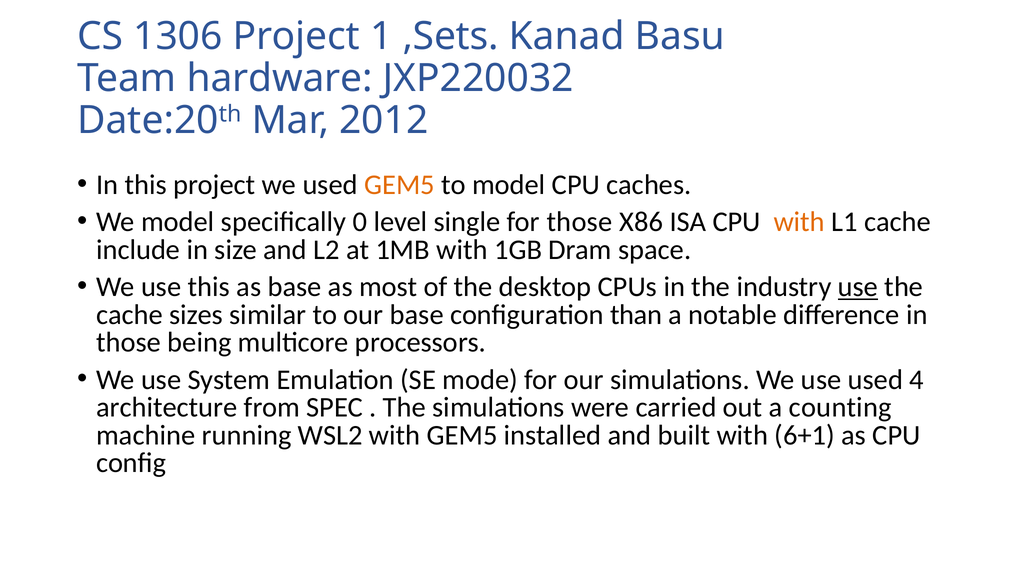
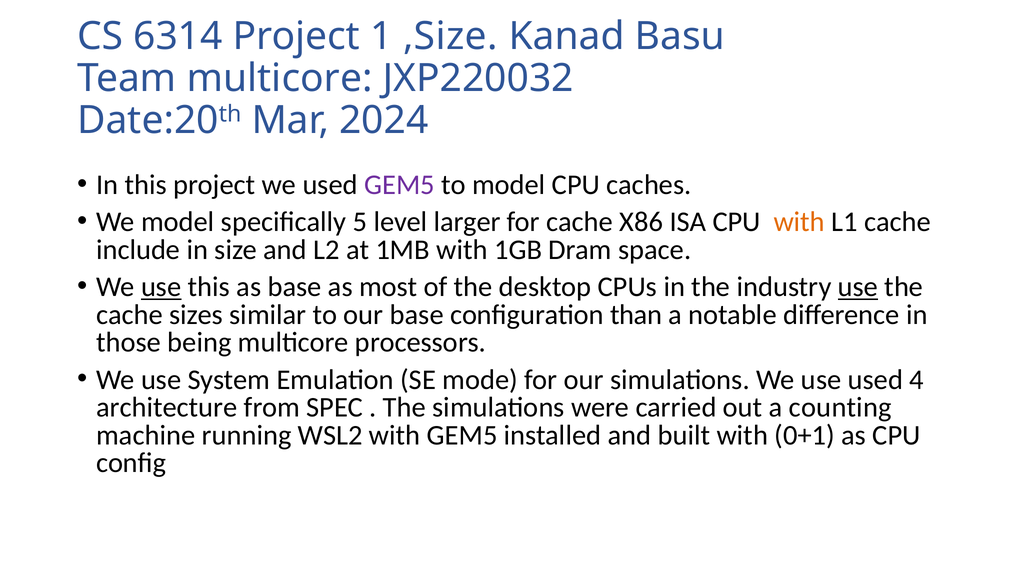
1306: 1306 -> 6314 (178, 36)
,Sets: ,Sets -> ,Size (450, 36)
Team hardware: hardware -> multicore (280, 78)
2012: 2012 -> 2024 (384, 120)
GEM5 colour: orange -> purple (400, 185)
0: 0 -> 5 (360, 222)
single: single -> larger (467, 222)
for those: those -> cache (580, 222)
use underline: none -> present (161, 287)
6+1: 6+1 -> 0+1 (805, 435)
